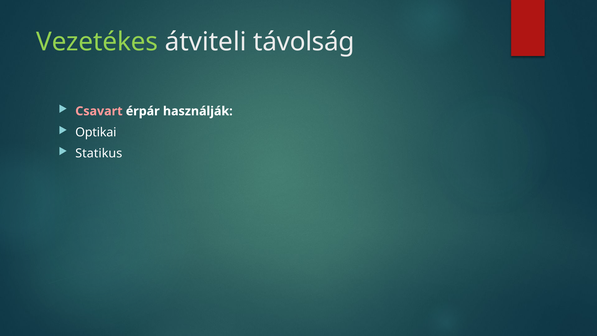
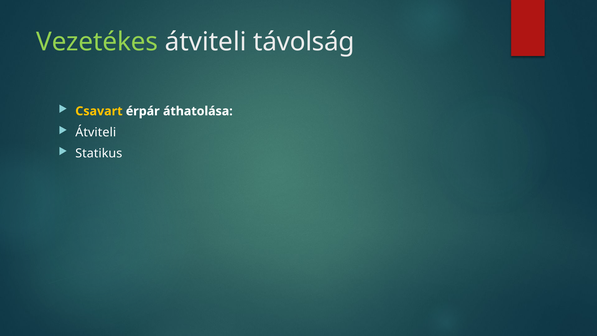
Csavart colour: pink -> yellow (99, 111)
használják: használják -> áthatolása (198, 111)
Optikai: Optikai -> Átviteli (96, 132)
